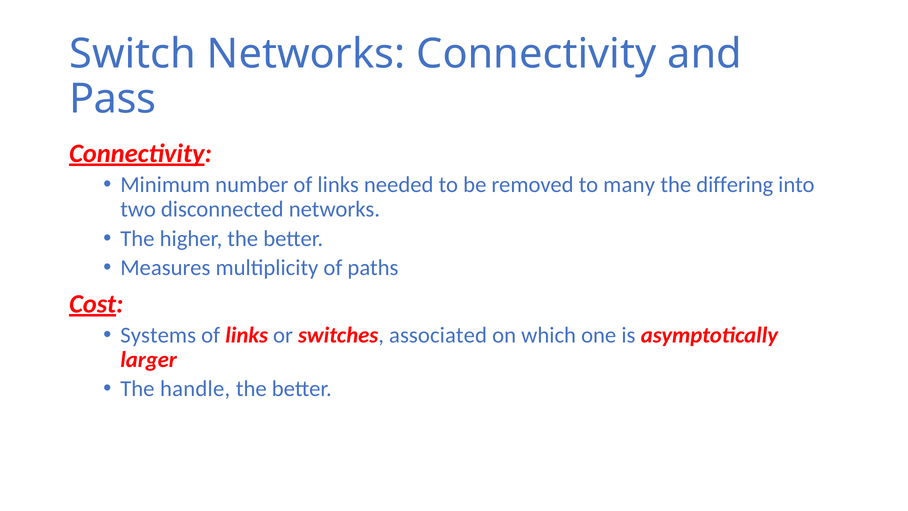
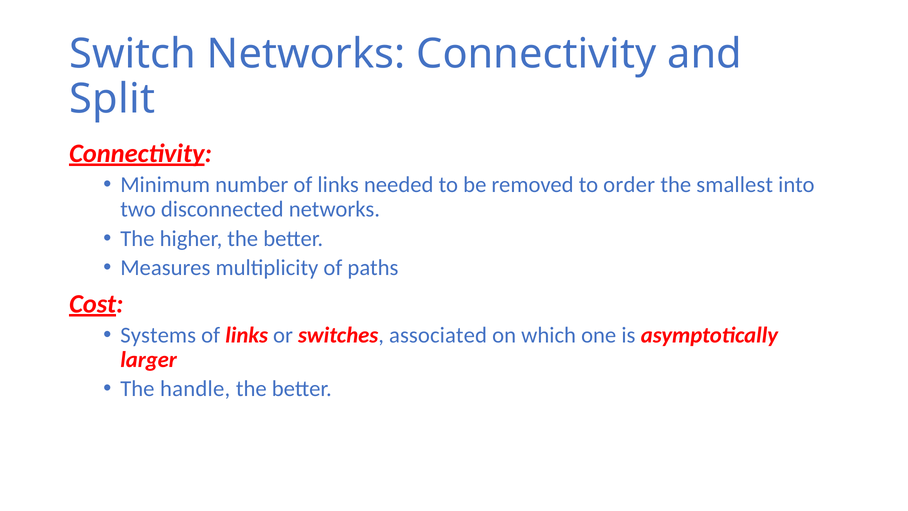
Pass: Pass -> Split (112, 99)
many: many -> order (629, 185)
differing: differing -> smallest (735, 185)
